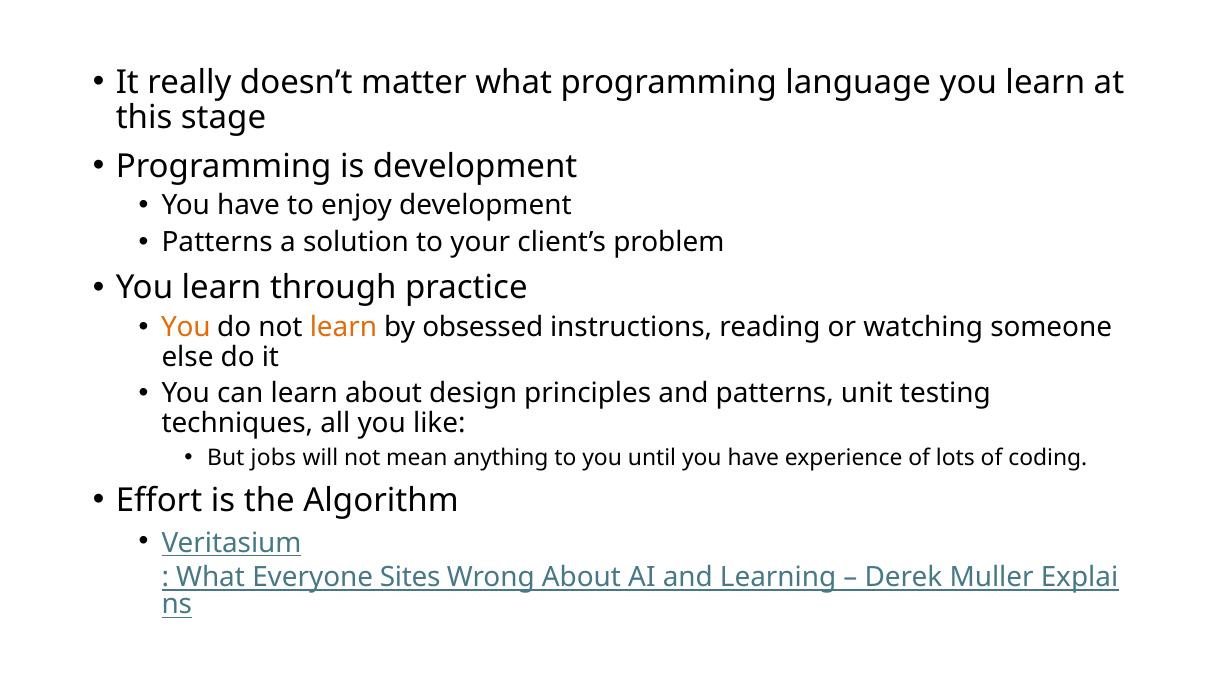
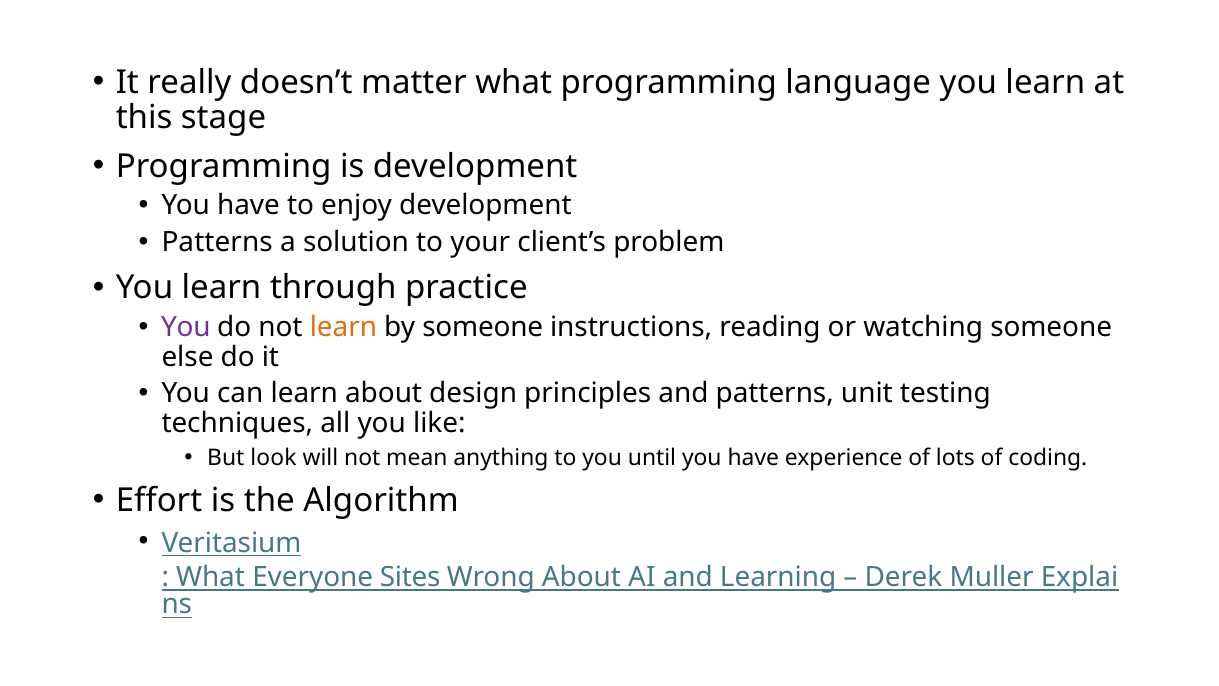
You colour: orange -> purple (186, 327)
by obsessed: obsessed -> someone (483, 327)
jobs: jobs -> look (273, 457)
